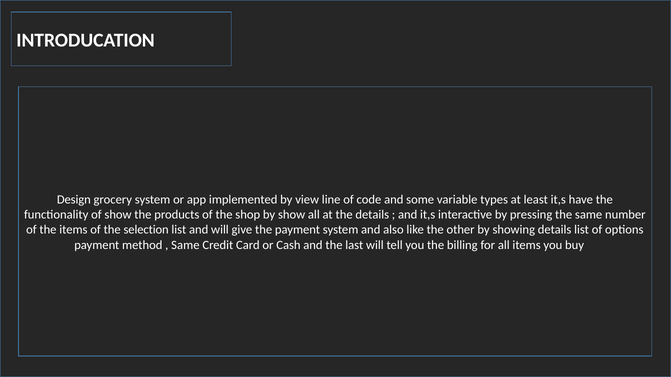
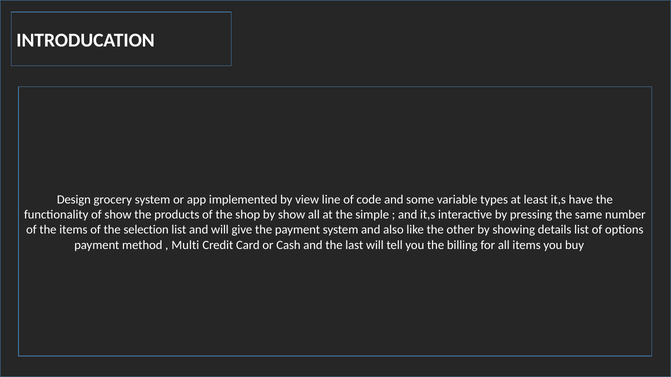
the details: details -> simple (372, 215)
Same: Same -> Multi (185, 245)
